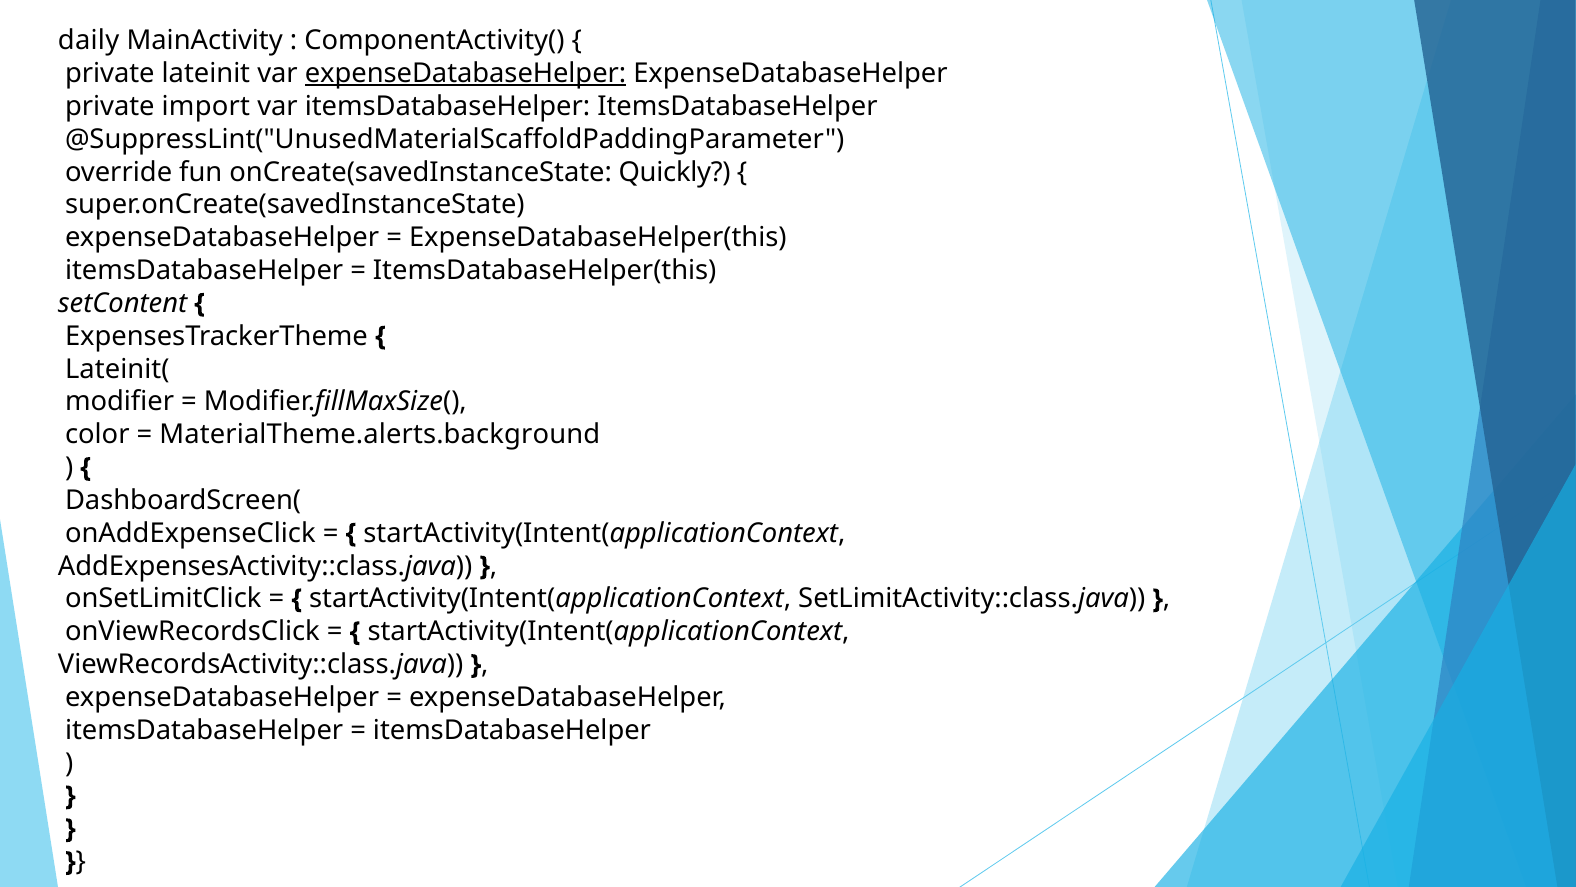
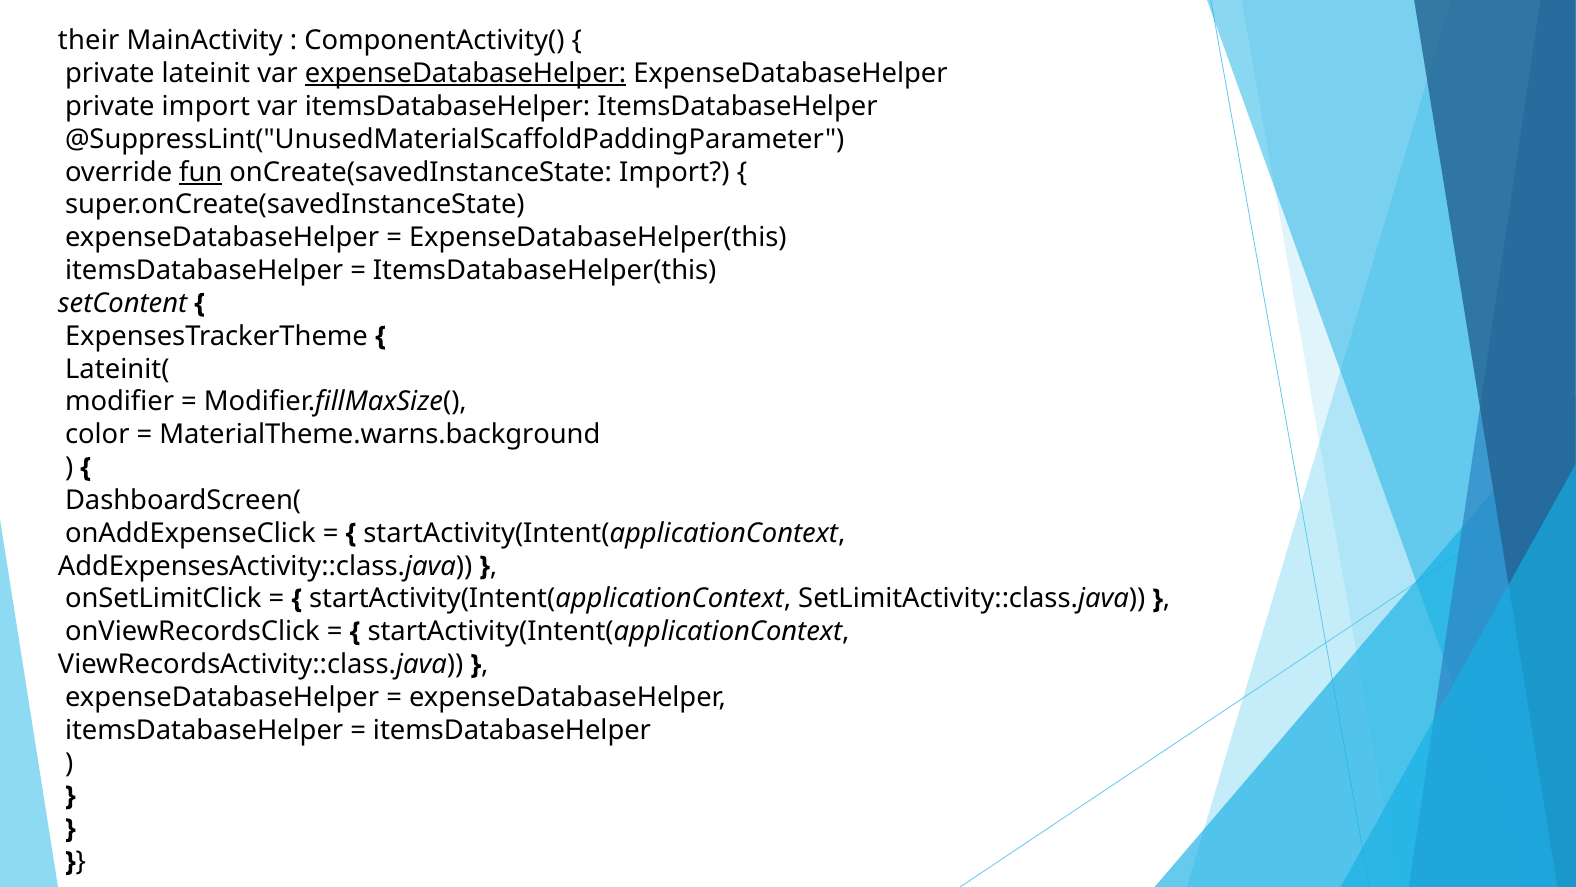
daily: daily -> their (89, 41)
fun underline: none -> present (201, 172)
onCreate(savedInstanceState Quickly: Quickly -> Import (674, 172)
MaterialTheme.alerts.background: MaterialTheme.alerts.background -> MaterialTheme.warns.background (380, 434)
